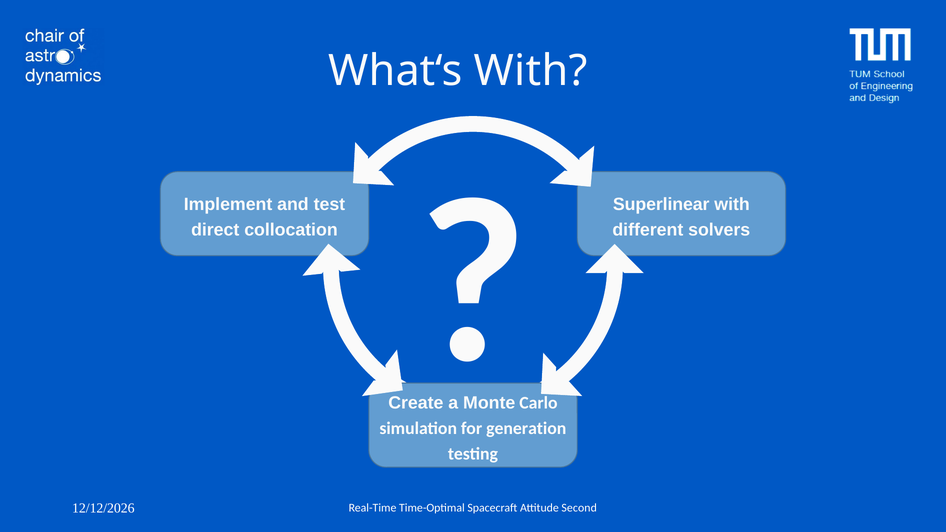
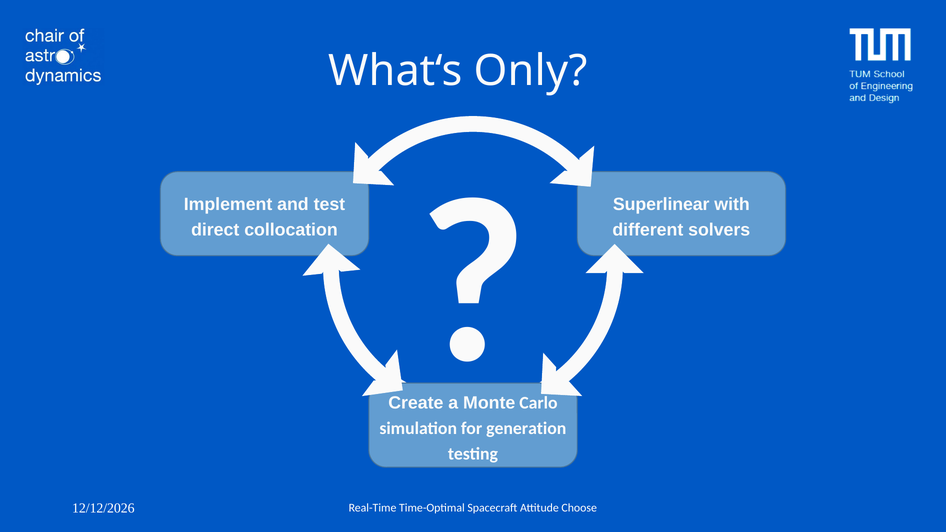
What‘s With: With -> Only (531, 71)
Second: Second -> Choose (579, 508)
